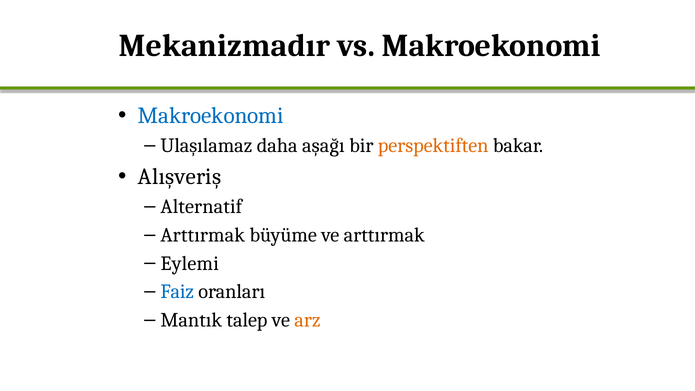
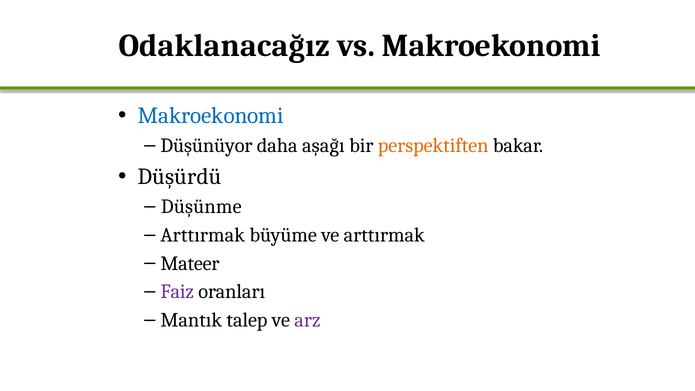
Mekanizmadır: Mekanizmadır -> Odaklanacağız (224, 46)
Ulaşılamaz: Ulaşılamaz -> Düşünüyor (206, 146)
Alışveriş: Alışveriş -> Düşürdü (180, 177)
Alternatif: Alternatif -> Düşünme (201, 207)
Eylemi: Eylemi -> Mateer (190, 263)
Faiz colour: blue -> purple (177, 292)
arz colour: orange -> purple (307, 320)
